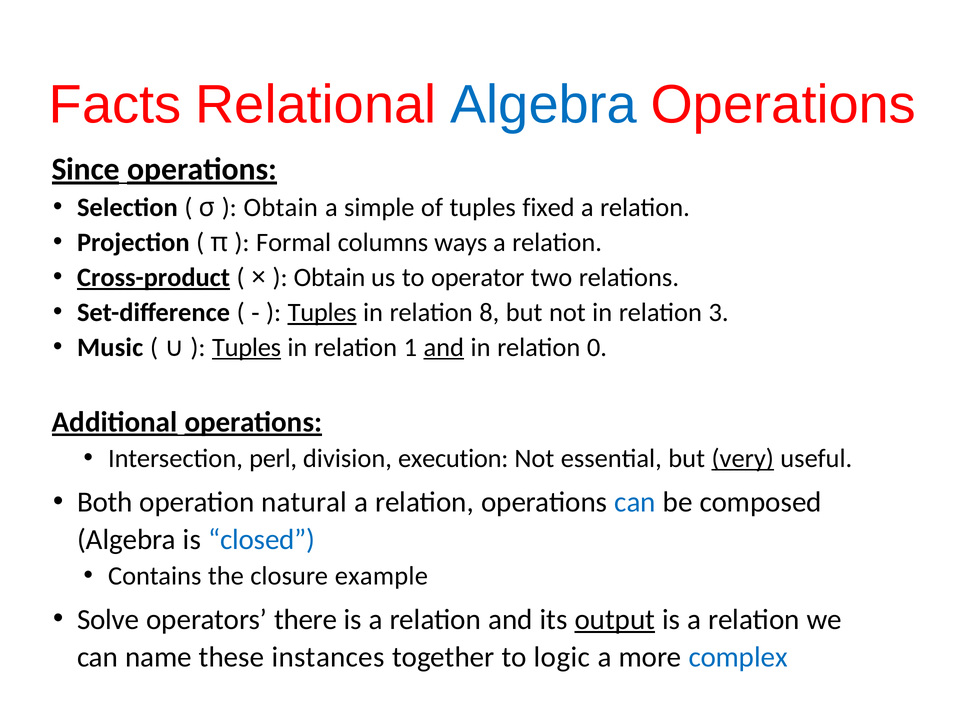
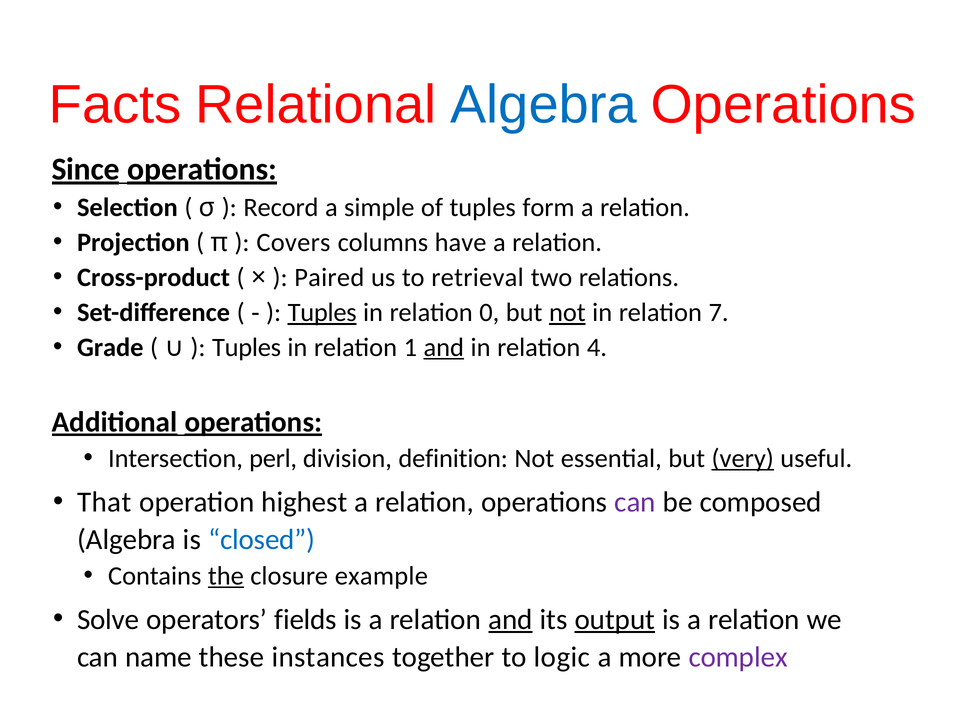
Obtain: Obtain -> Record (281, 208)
fixed: fixed -> form (549, 208)
Formal: Formal -> Covers (293, 243)
ways: ways -> have (461, 243)
Cross-product underline: present -> none (153, 277)
Obtain: Obtain -> Paired (329, 277)
operator: operator -> retrieval (478, 277)
8: 8 -> 0 (489, 312)
not underline: none -> present (567, 312)
3: 3 -> 7 (719, 312)
Music: Music -> Grade (110, 347)
Tuples underline: present -> none (247, 347)
0: 0 -> 4 (597, 347)
execution: execution -> definition (453, 458)
Both: Both -> That (104, 502)
natural: natural -> highest (304, 502)
can colour: blue -> purple (635, 502)
the underline: none -> present (226, 576)
there: there -> fields (306, 619)
and underline: none -> present (511, 619)
complex colour: blue -> purple (738, 657)
